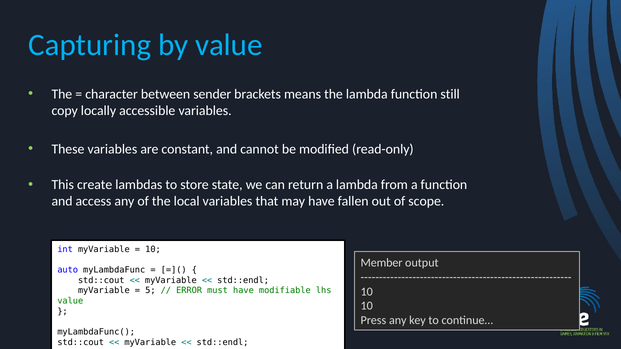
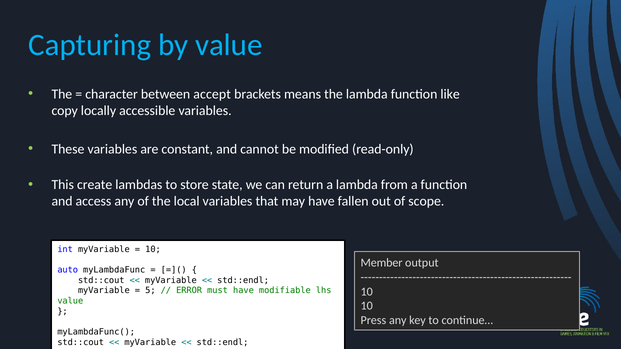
sender: sender -> accept (212, 94)
still: still -> like (450, 94)
